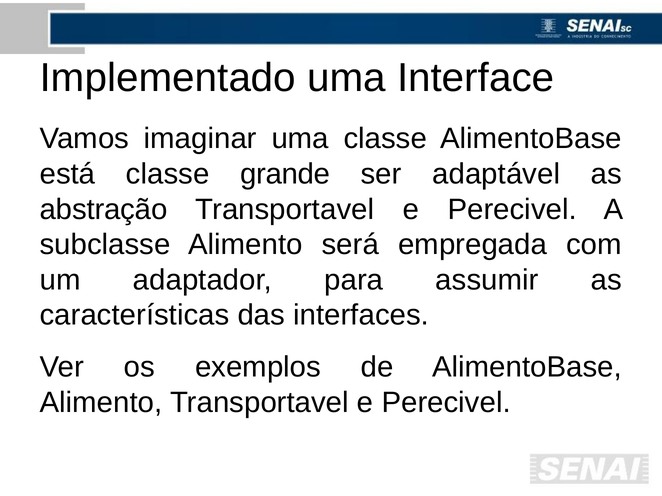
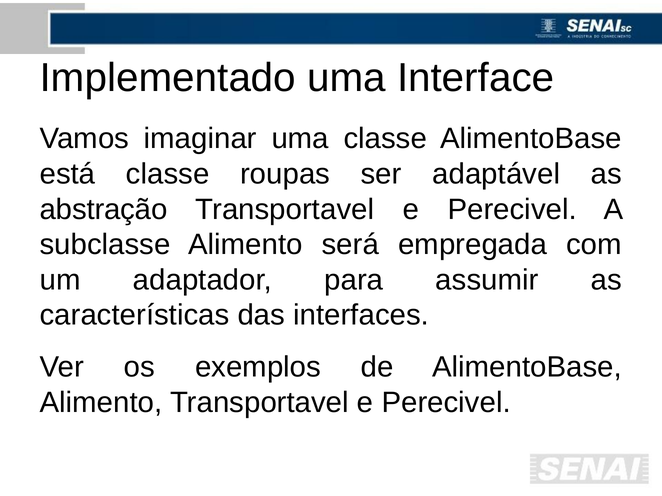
grande: grande -> roupas (285, 174)
